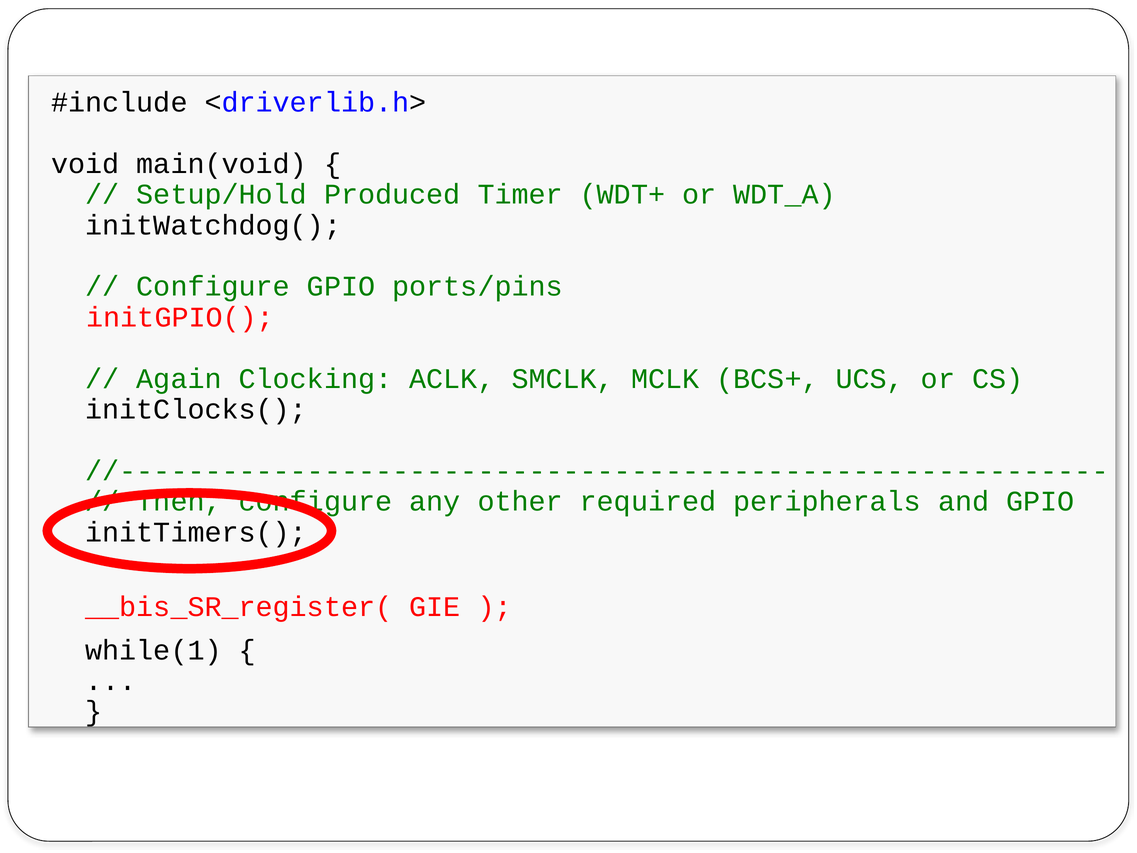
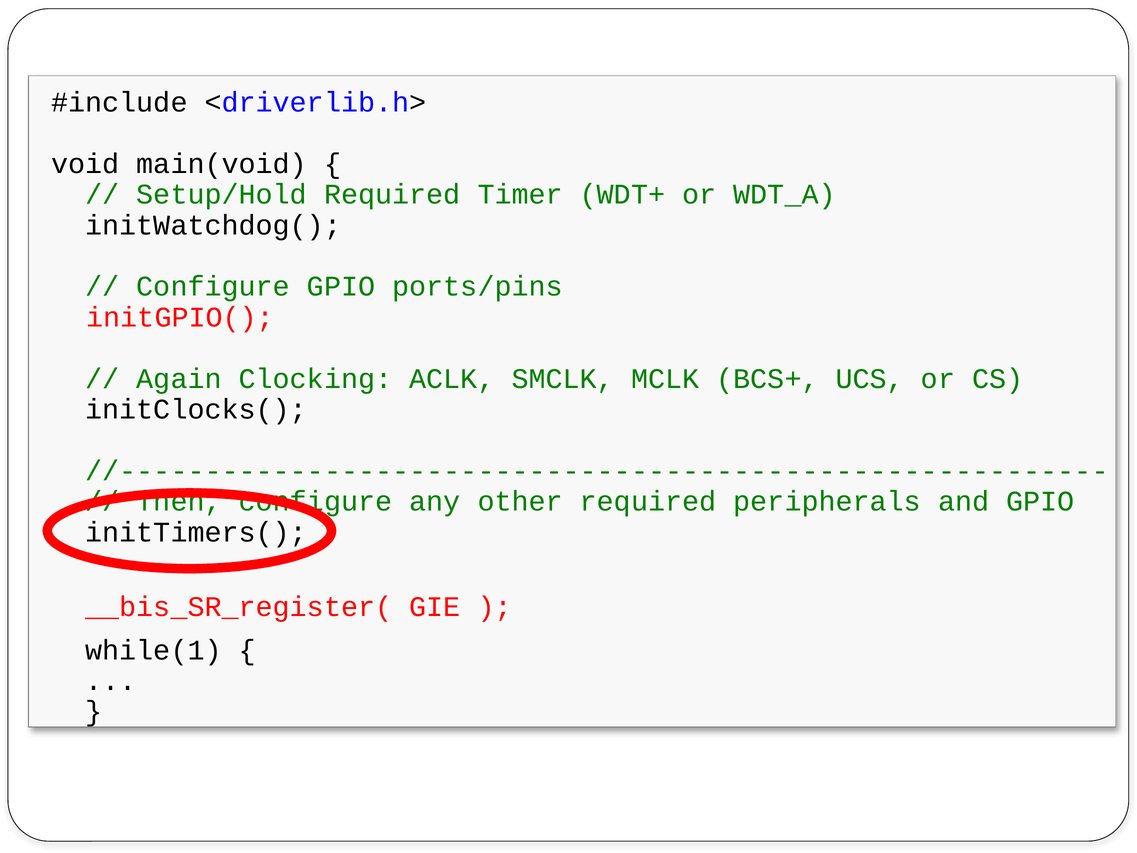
Setup/Hold Produced: Produced -> Required (392, 194)
